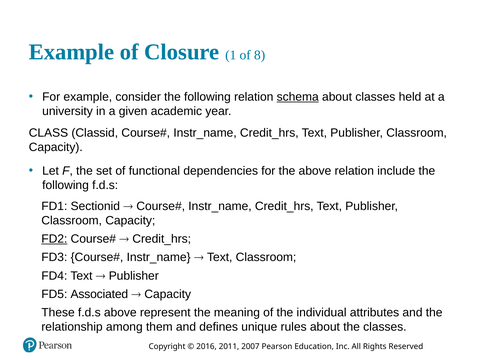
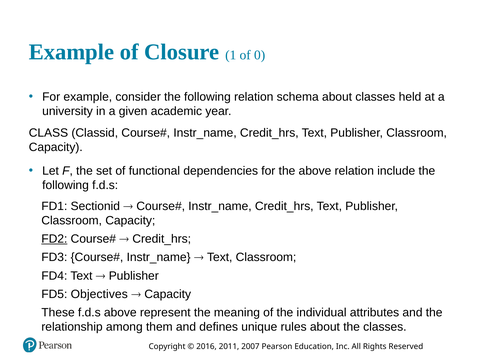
8: 8 -> 0 (260, 55)
schema underline: present -> none (298, 97)
Associated: Associated -> Objectives (99, 294)
